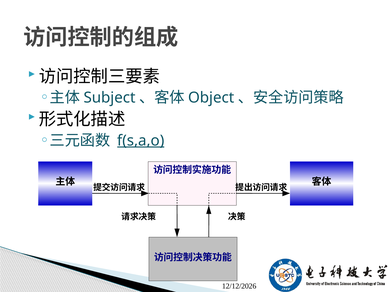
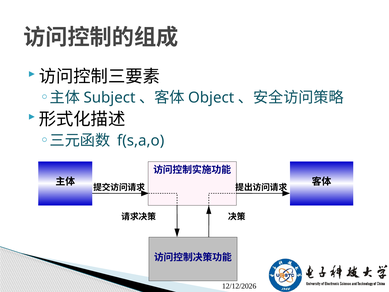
f(s,a,o underline: present -> none (141, 140)
